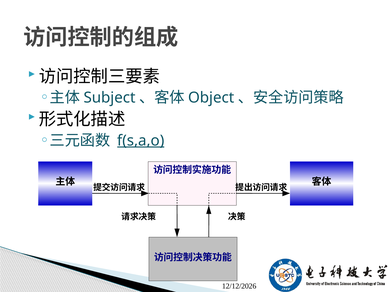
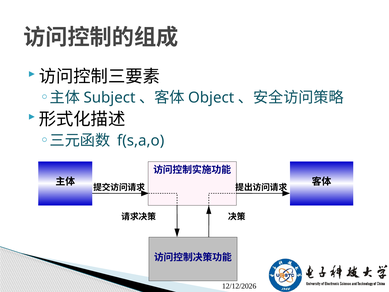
f(s,a,o underline: present -> none (141, 140)
